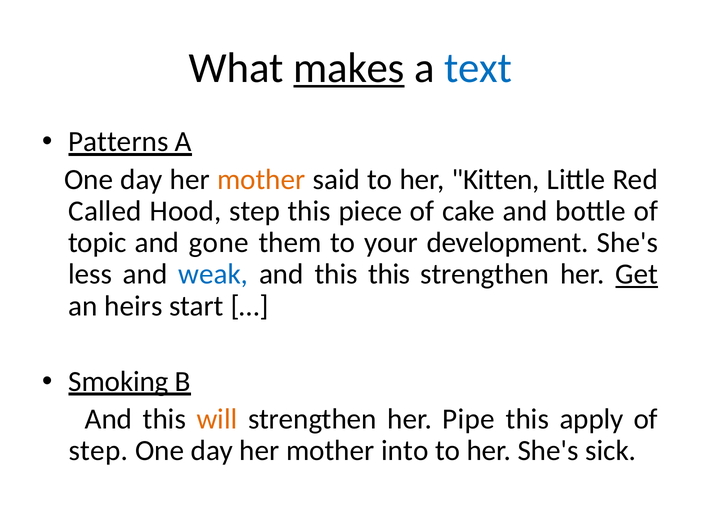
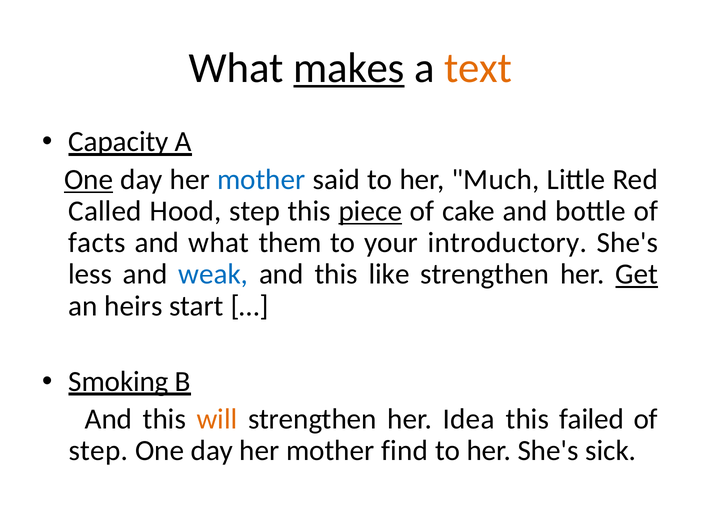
text colour: blue -> orange (478, 68)
Patterns: Patterns -> Capacity (118, 142)
One underline: none -> present (89, 180)
mother colour: orange -> blue (261, 180)
Kitten: Kitten -> Much (495, 180)
piece underline: none -> present (370, 211)
topic: topic -> facts (97, 243)
and gone: gone -> what (219, 243)
development: development -> introductory (507, 243)
this this: this -> like (389, 274)
Pipe: Pipe -> Idea (469, 419)
apply: apply -> failed (592, 419)
into: into -> find (405, 451)
